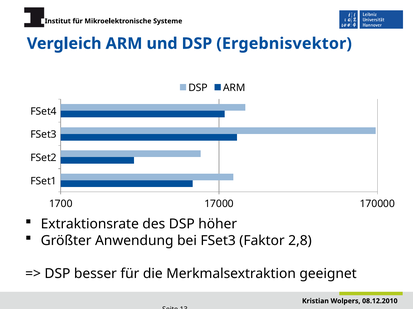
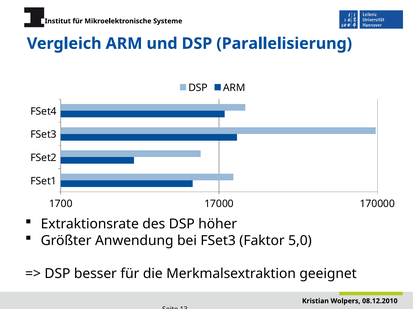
Ergebnisvektor: Ergebnisvektor -> Parallelisierung (284, 44)
2,8: 2,8 -> 5,0 (300, 241)
